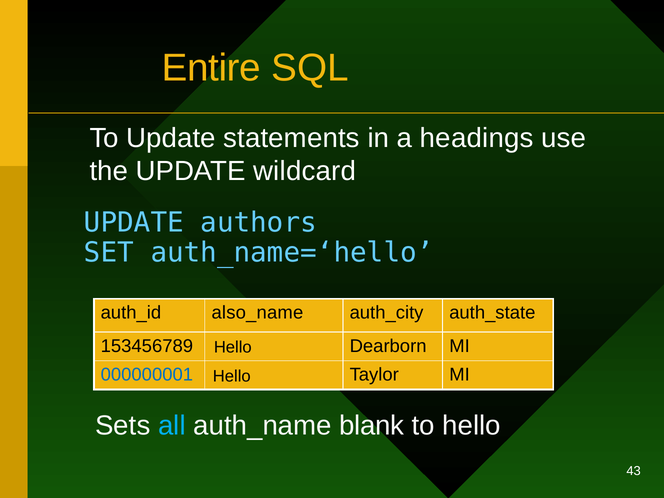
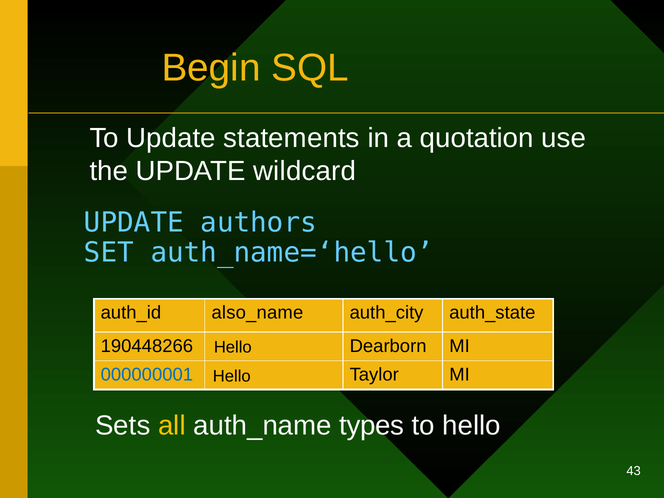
Entire: Entire -> Begin (211, 68)
headings: headings -> quotation (477, 138)
153456789: 153456789 -> 190448266 (147, 346)
all colour: light blue -> yellow (172, 426)
blank: blank -> types (372, 426)
